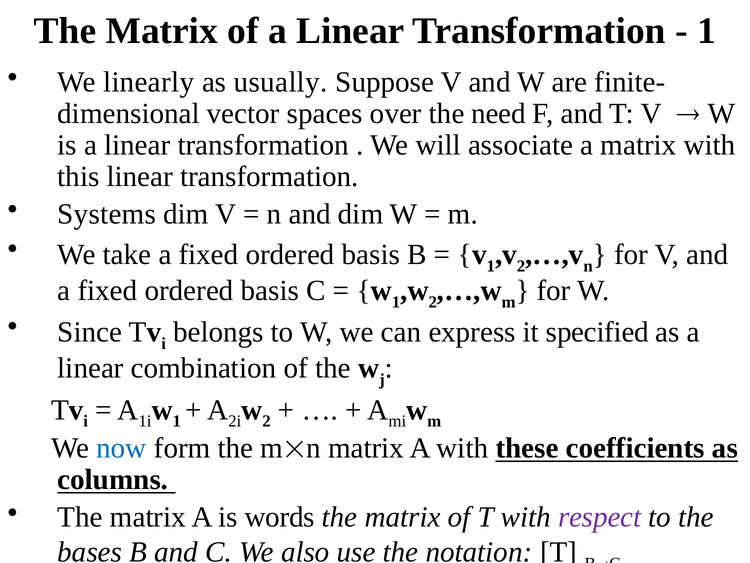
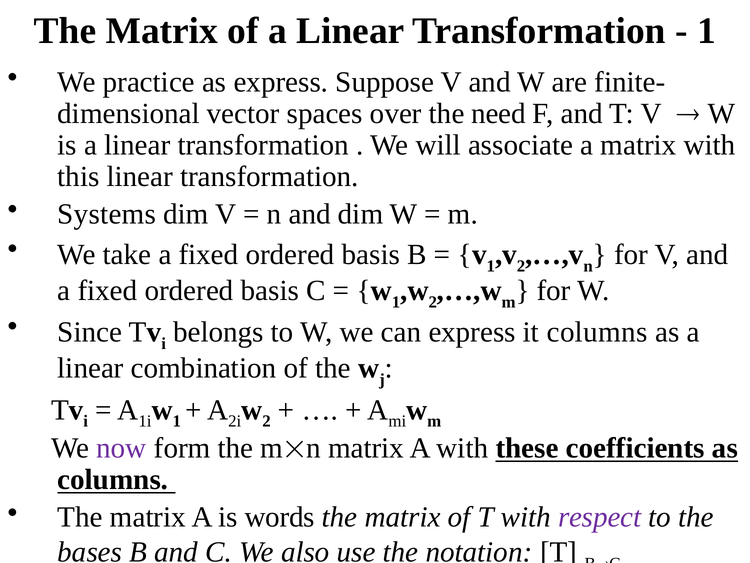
linearly: linearly -> practice (149, 82)
as usually: usually -> express (281, 82)
it specified: specified -> columns (597, 332)
now colour: blue -> purple (121, 448)
